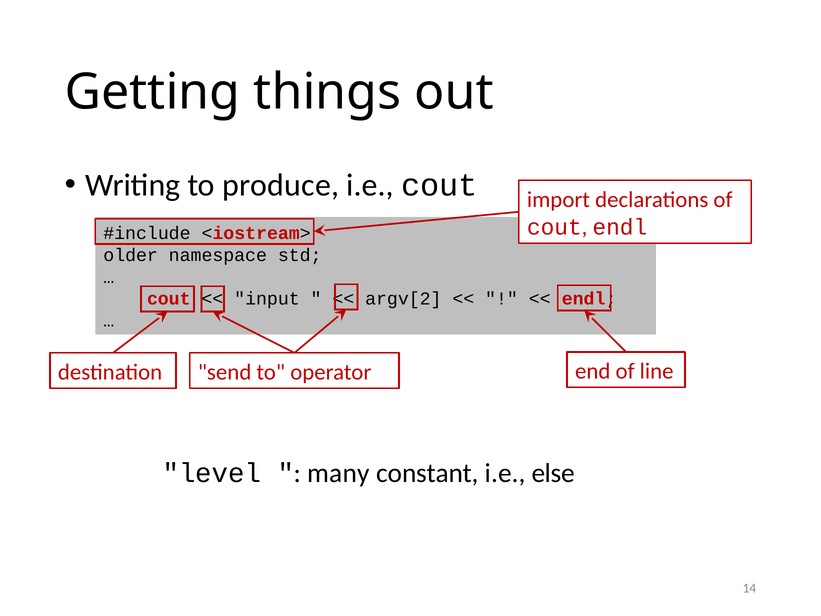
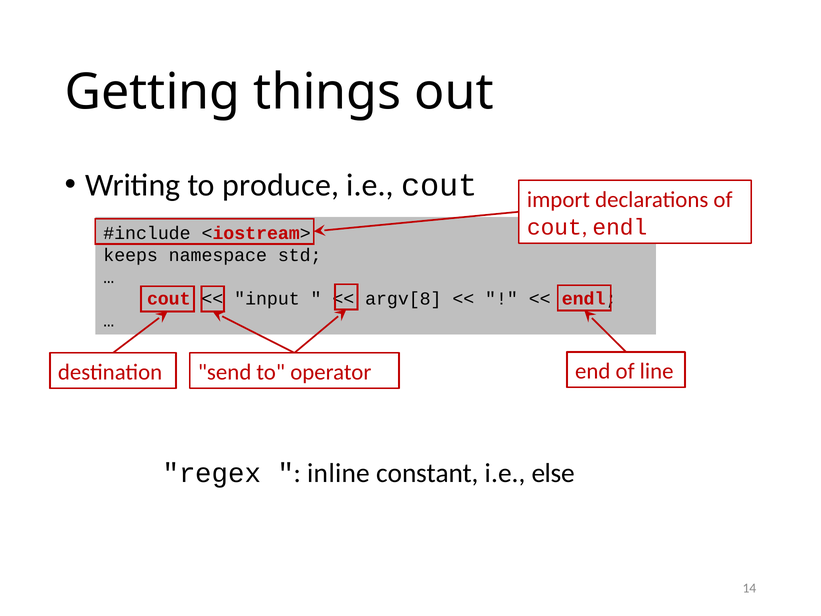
older: older -> keeps (131, 255)
argv[2: argv[2 -> argv[8 (403, 299)
level: level -> regex (212, 473)
many: many -> inline (339, 473)
